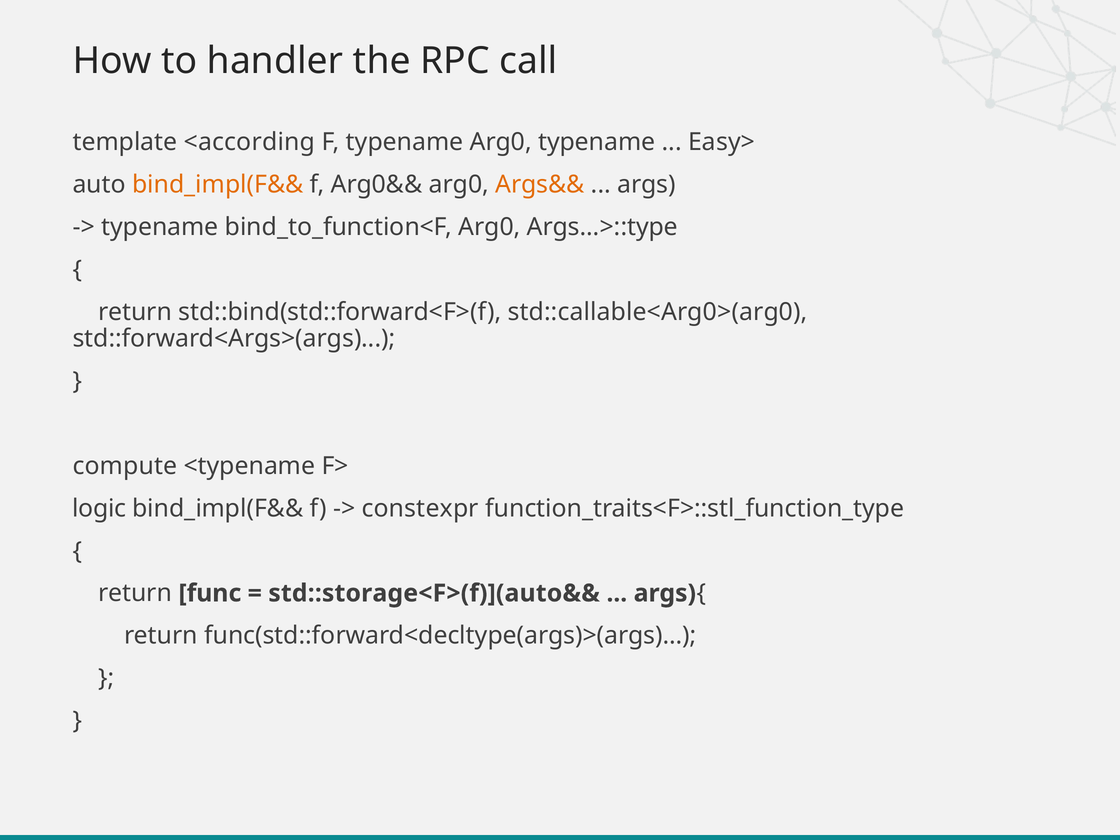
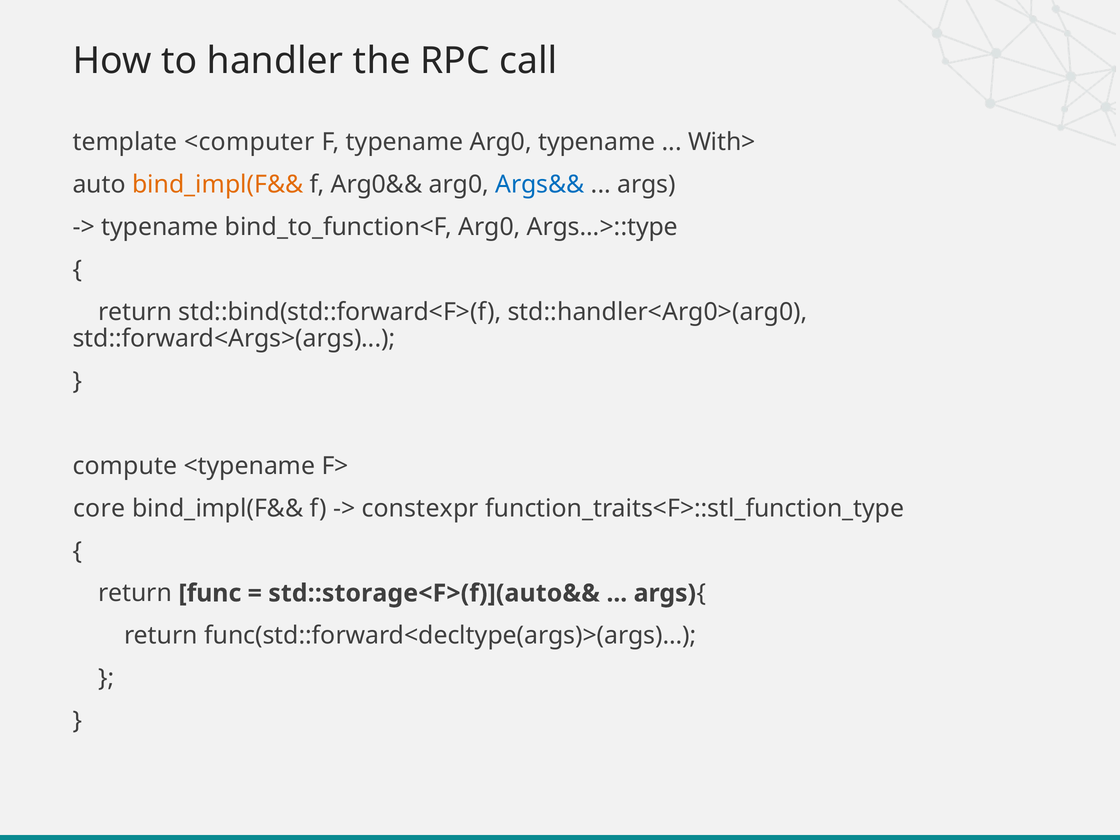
<according: <according -> <computer (249, 142)
Easy>: Easy> -> With> (722, 142)
Args&& colour: orange -> blue (540, 185)
std::callable<Arg0>(arg0: std::callable<Arg0>(arg0 -> std::handler<Arg0>(arg0 (658, 312)
logic: logic -> core (99, 508)
